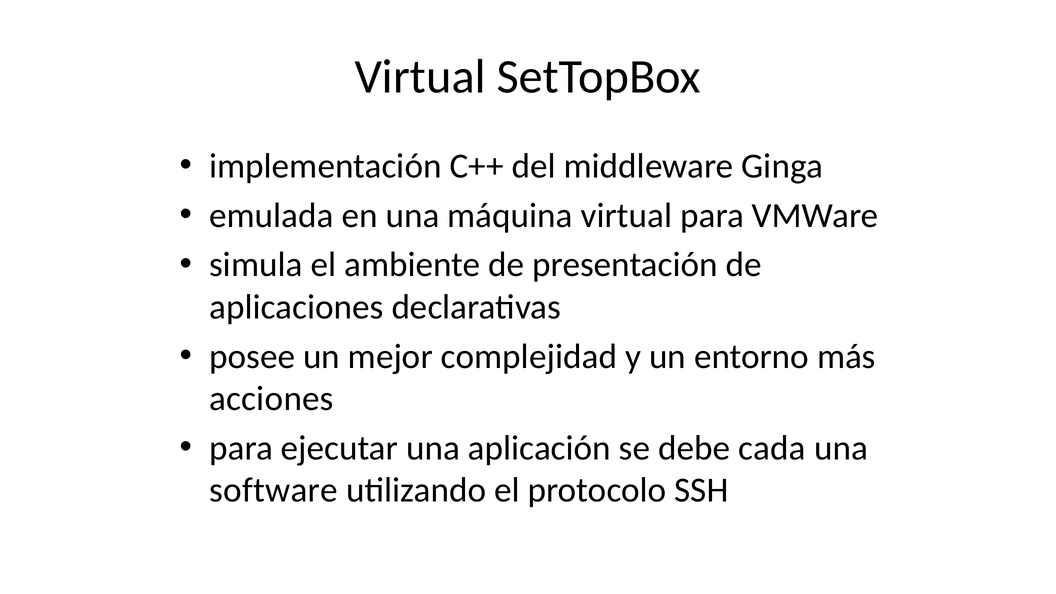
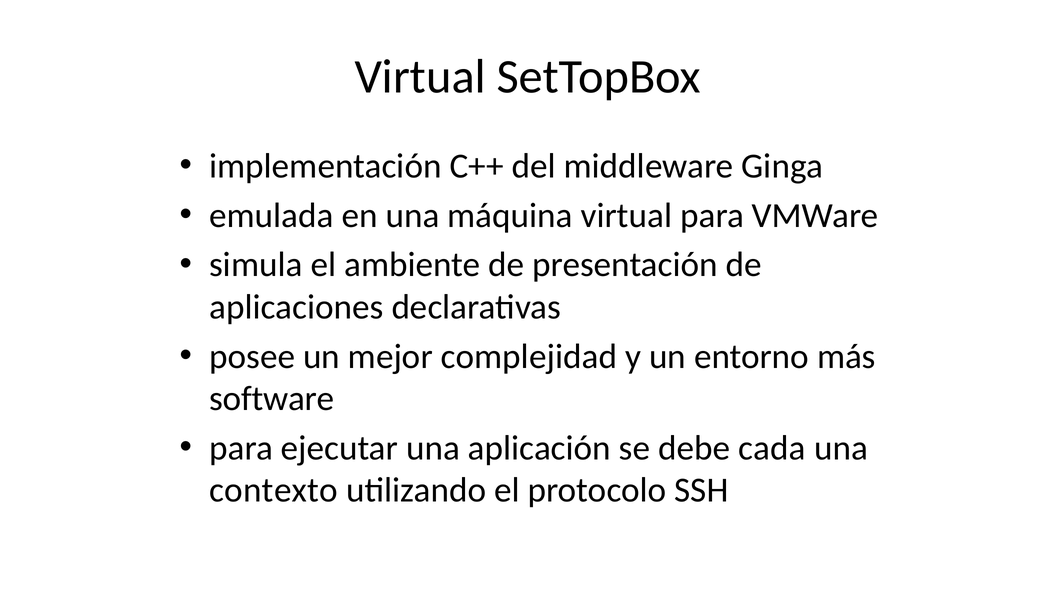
acciones: acciones -> software (272, 399)
software: software -> contexto (274, 490)
